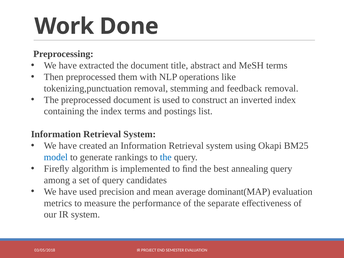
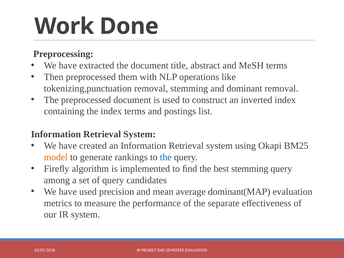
feedback: feedback -> dominant (244, 88)
model colour: blue -> orange (56, 157)
best annealing: annealing -> stemming (250, 169)
